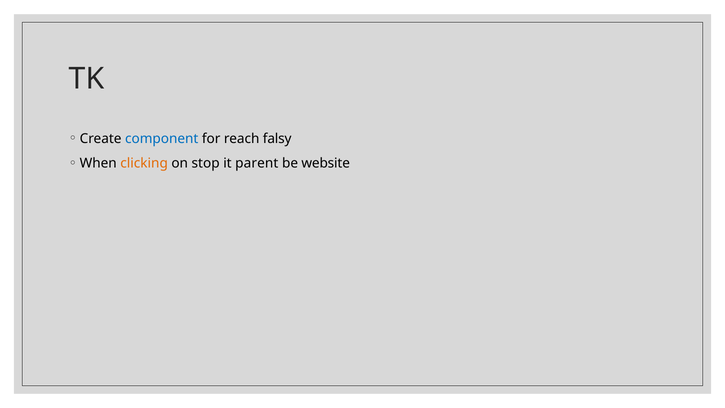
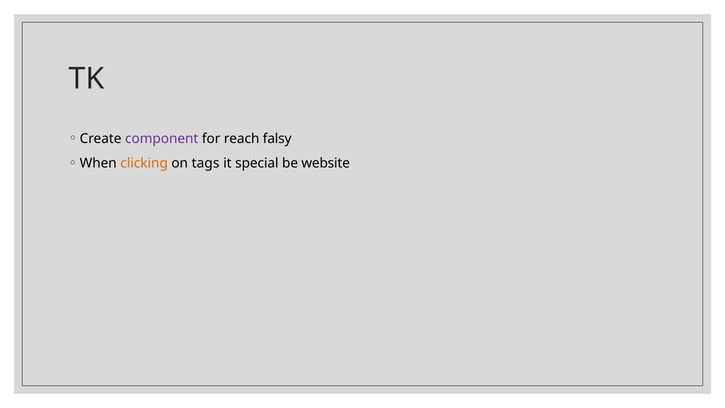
component colour: blue -> purple (162, 139)
stop: stop -> tags (206, 163)
parent: parent -> special (257, 163)
